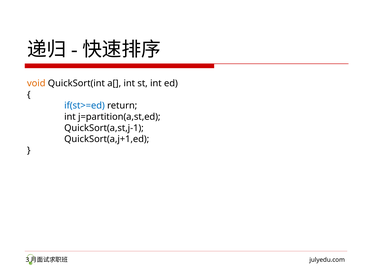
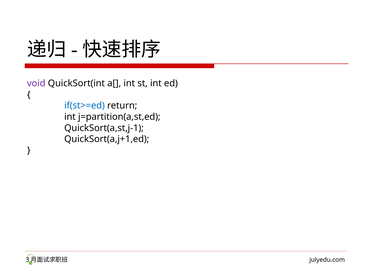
void colour: orange -> purple (36, 83)
